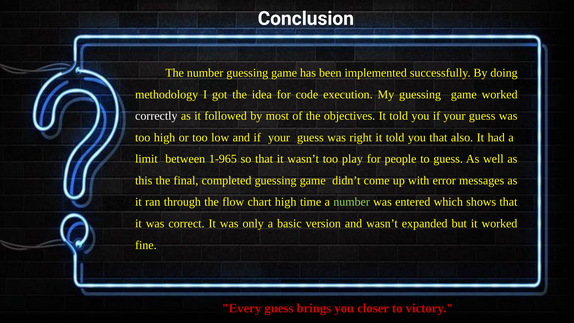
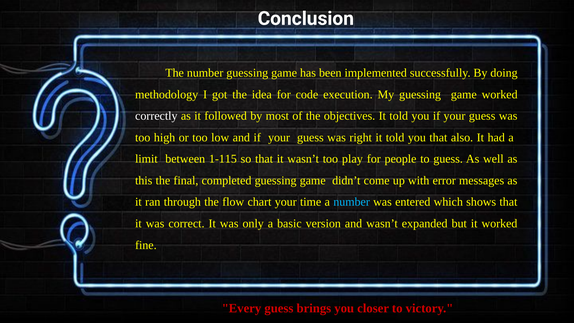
1-965: 1-965 -> 1-115 (223, 159)
chart high: high -> your (286, 202)
number colour: light green -> light blue (352, 202)
